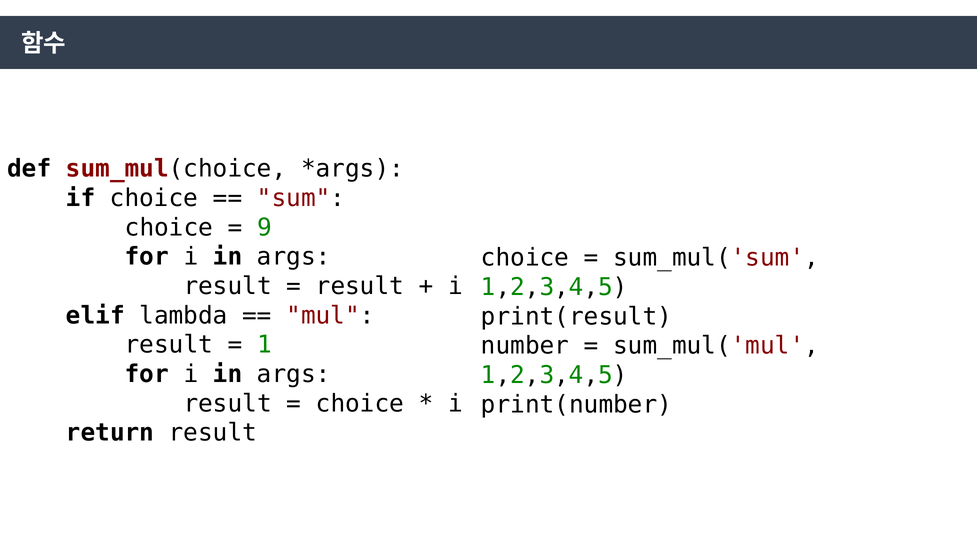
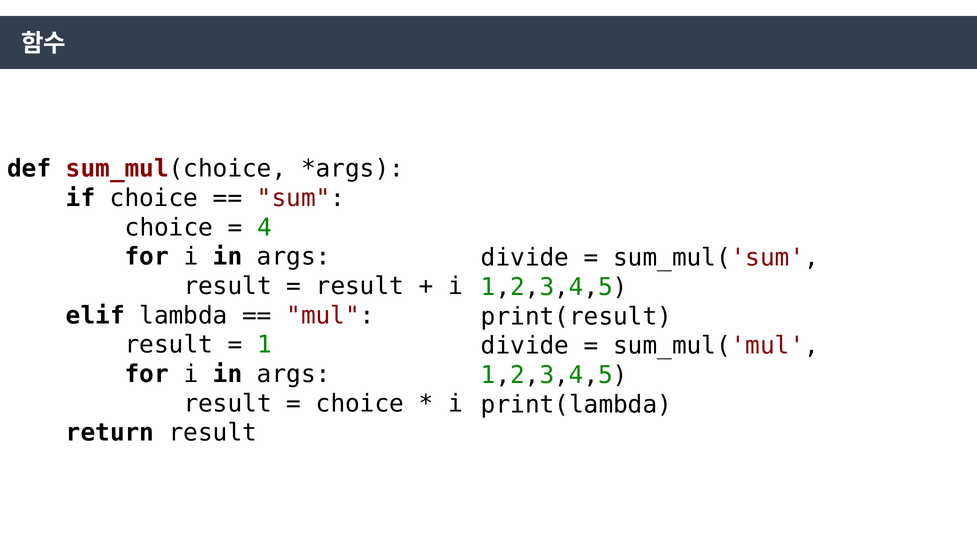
9: 9 -> 4 (264, 227)
choice: choice -> divide (525, 258)
number: number -> divide (525, 345)
print(number: print(number -> print(lambda (576, 404)
